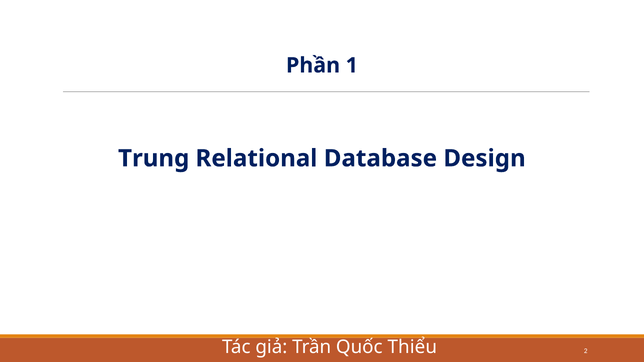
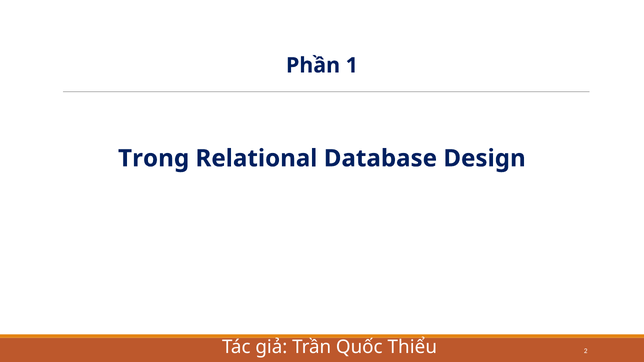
Trung: Trung -> Trong (154, 159)
